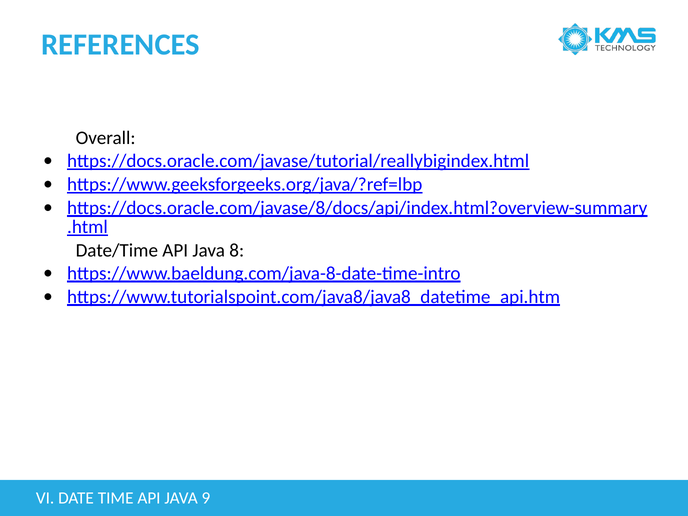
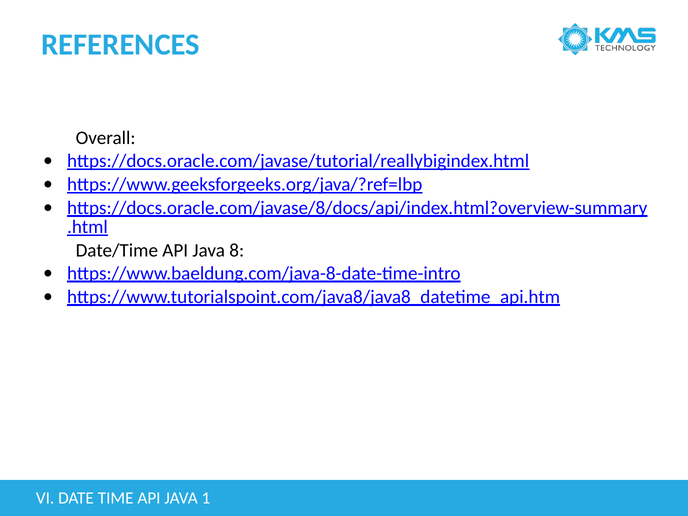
9: 9 -> 1 (206, 498)
